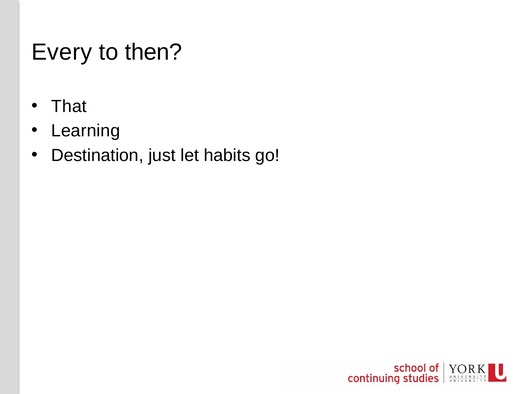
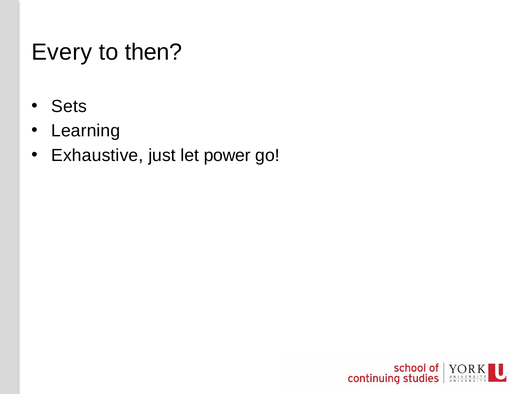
That: That -> Sets (69, 106)
Destination: Destination -> Exhaustive (97, 155)
habits: habits -> power (227, 155)
